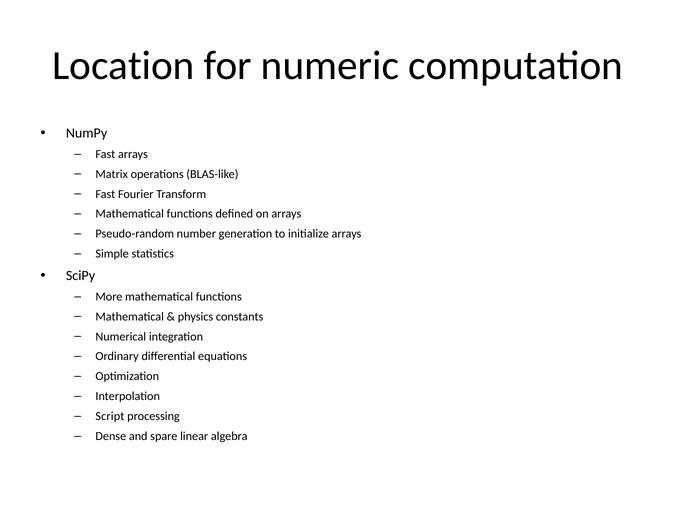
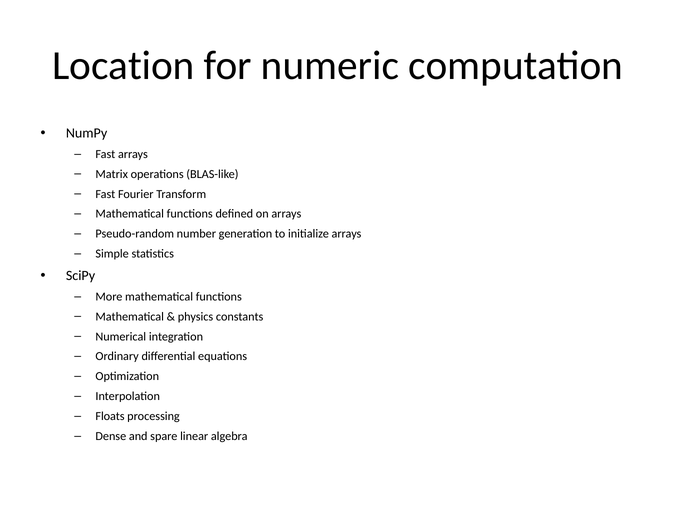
Script: Script -> Floats (110, 416)
